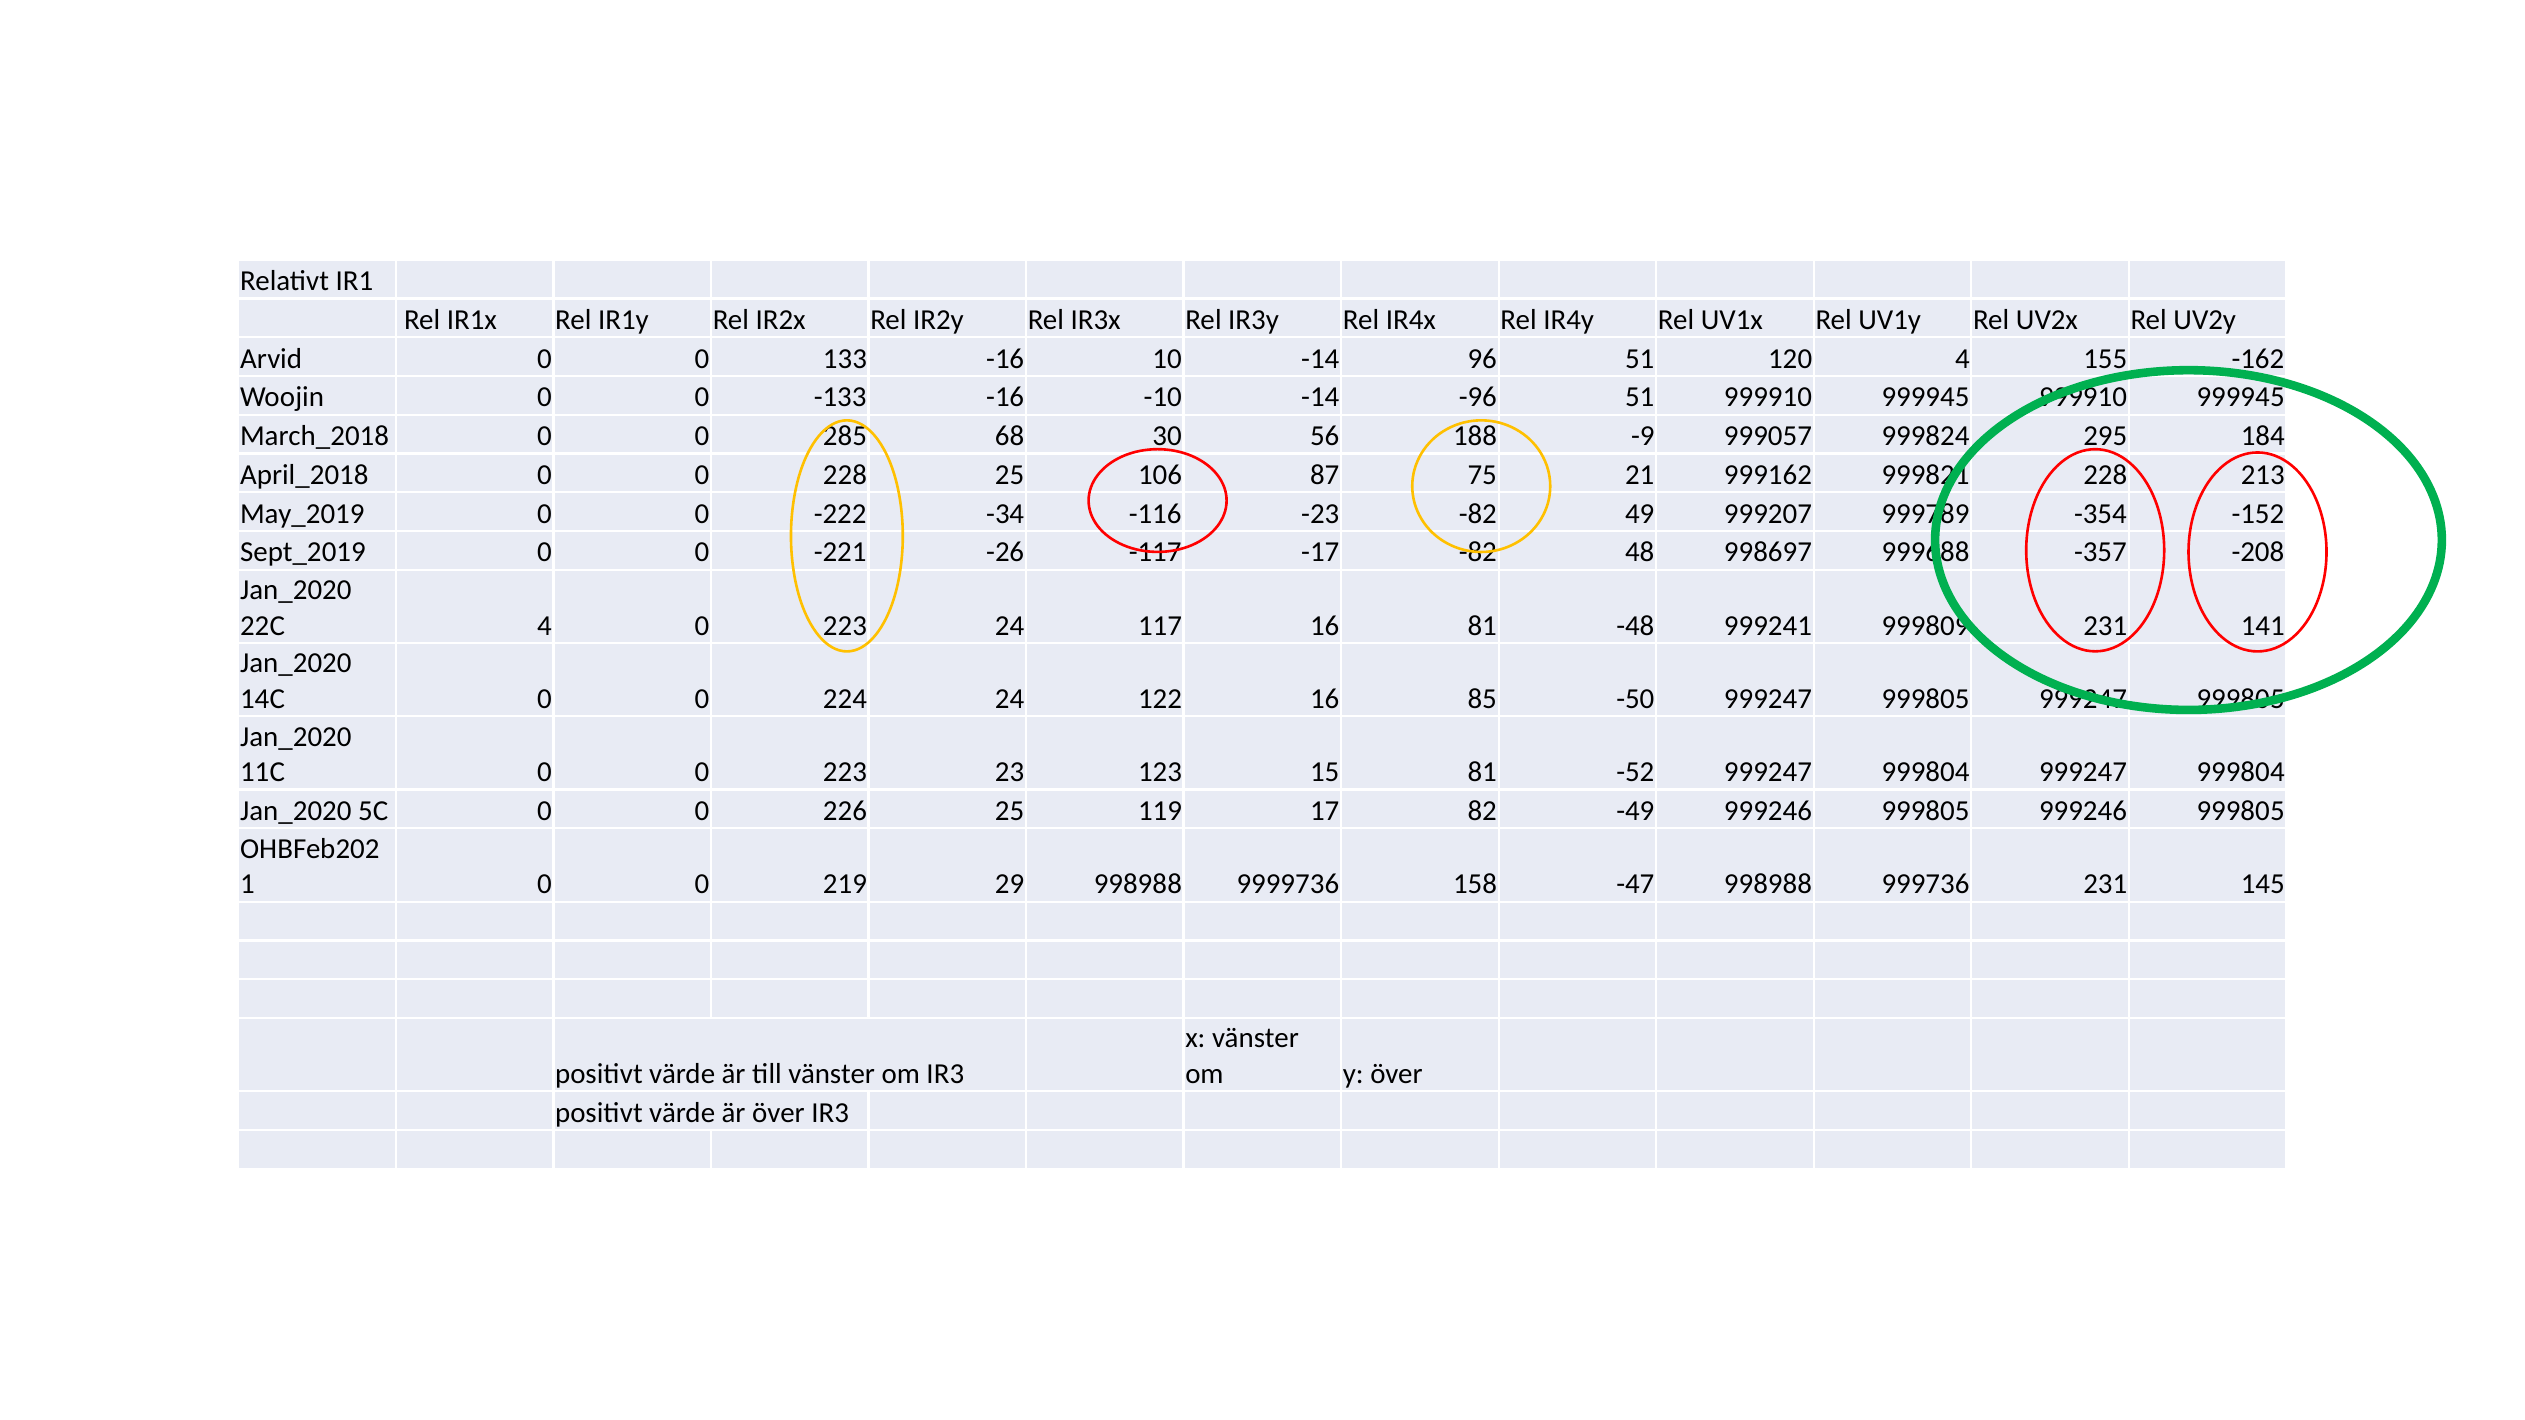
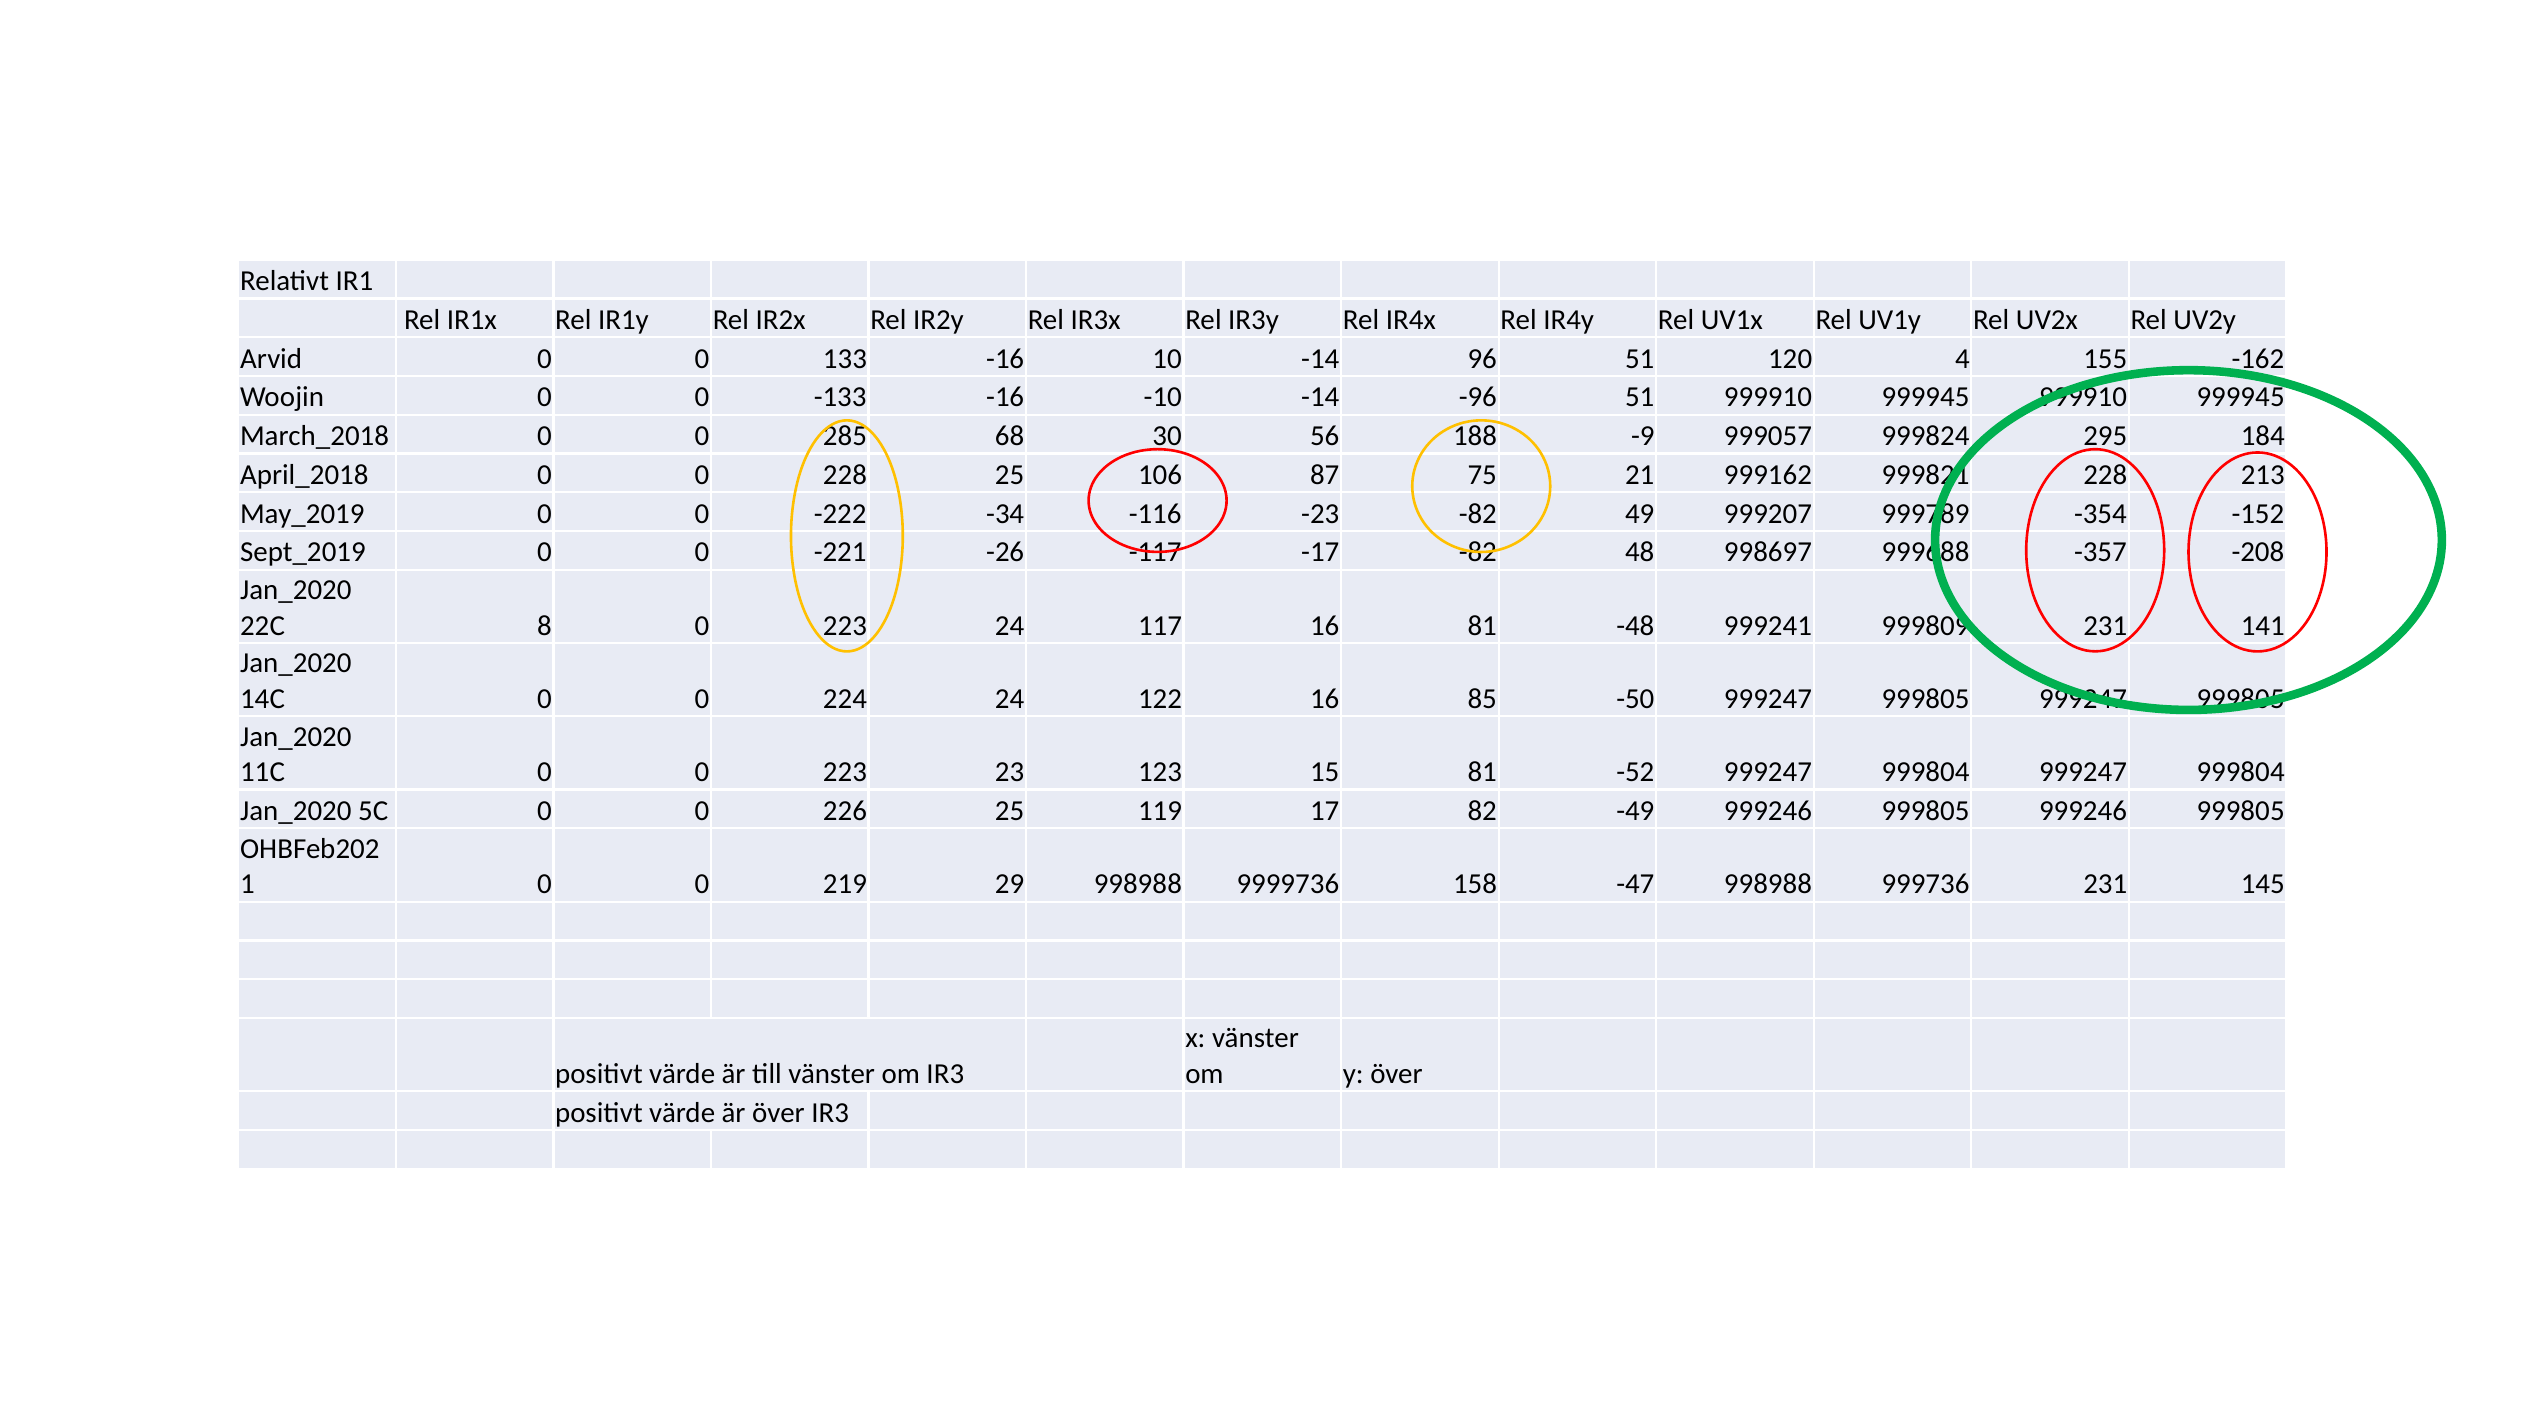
22C 4: 4 -> 8 (544, 626)
